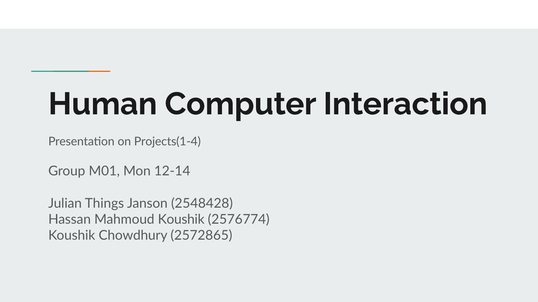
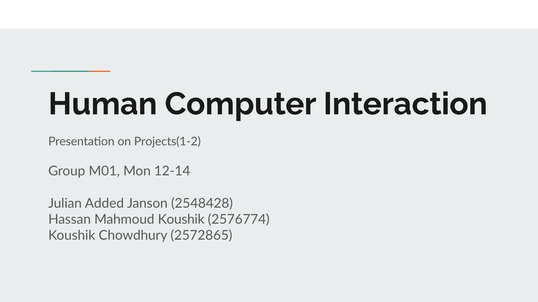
Projects(1-4: Projects(1-4 -> Projects(1-2 (167, 142)
Things: Things -> Added (104, 204)
